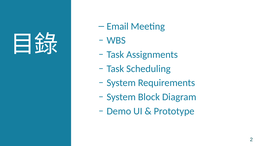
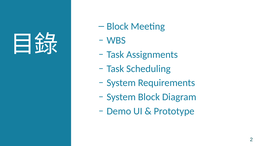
Email: Email -> Block (118, 26)
